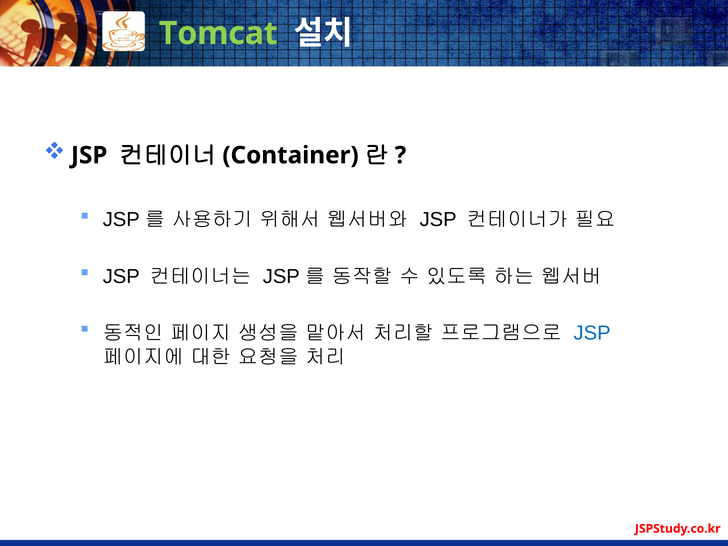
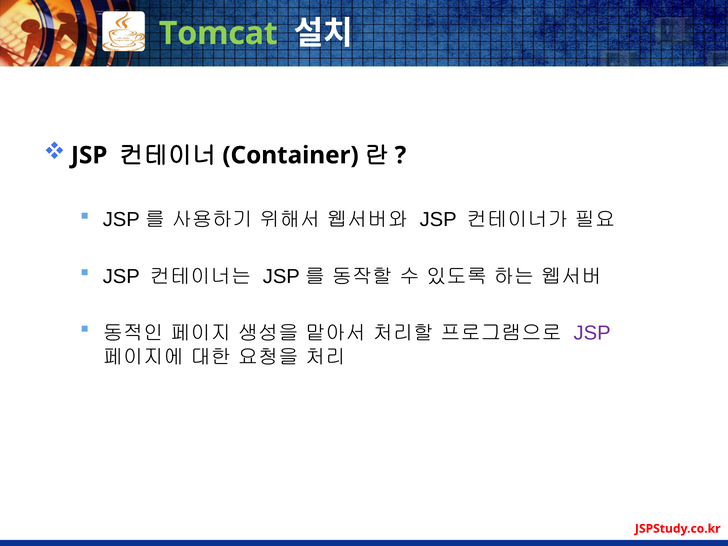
JSP colour: blue -> purple (592, 333)
